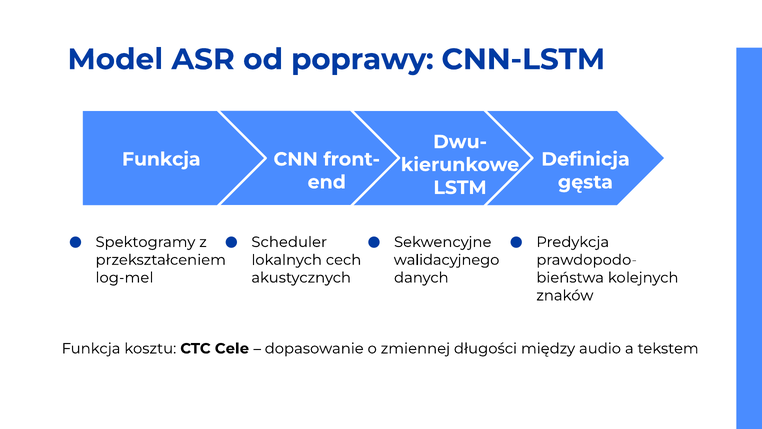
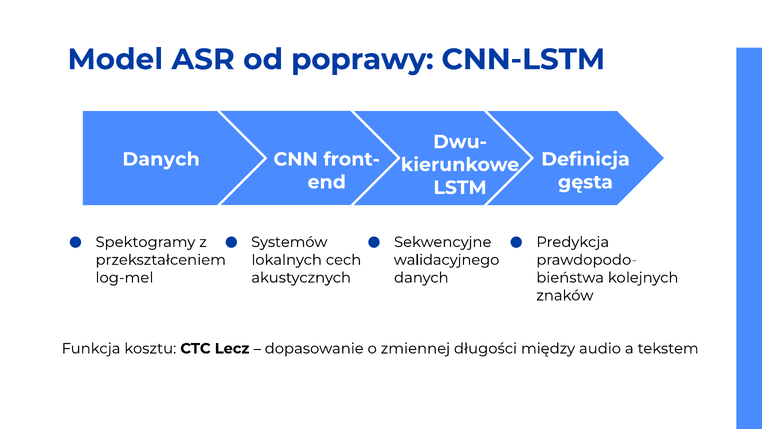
Funkcja: Funkcja -> Danych (161, 159)
Scheduler: Scheduler -> Systemów (289, 242)
Cele: Cele -> Lecz (232, 348)
